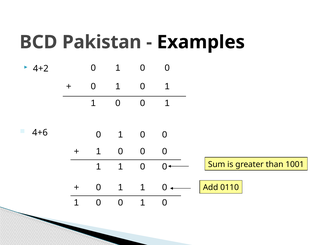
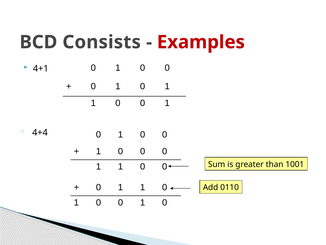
Pakistan: Pakistan -> Consists (102, 42)
Examples colour: black -> red (201, 42)
4+2: 4+2 -> 4+1 (41, 68)
4+6: 4+6 -> 4+4 (40, 132)
